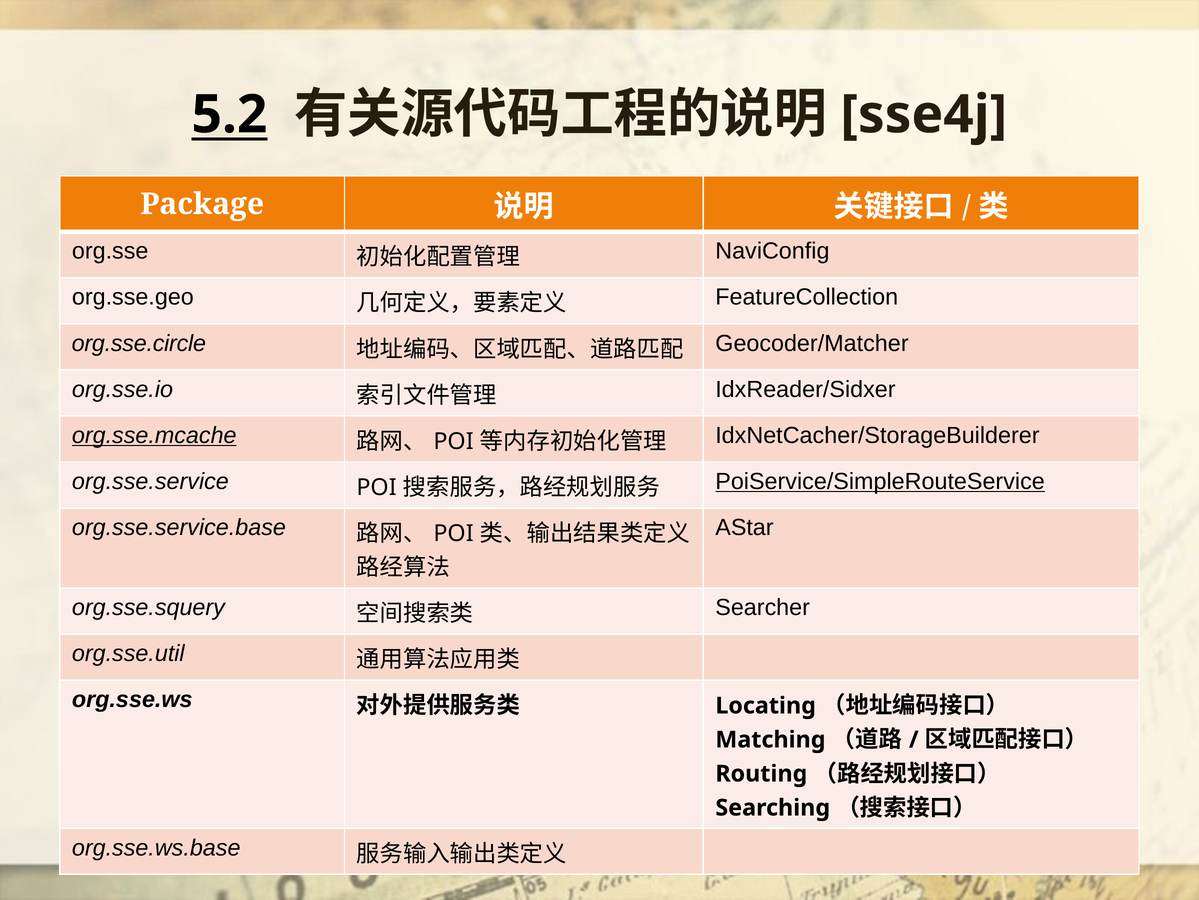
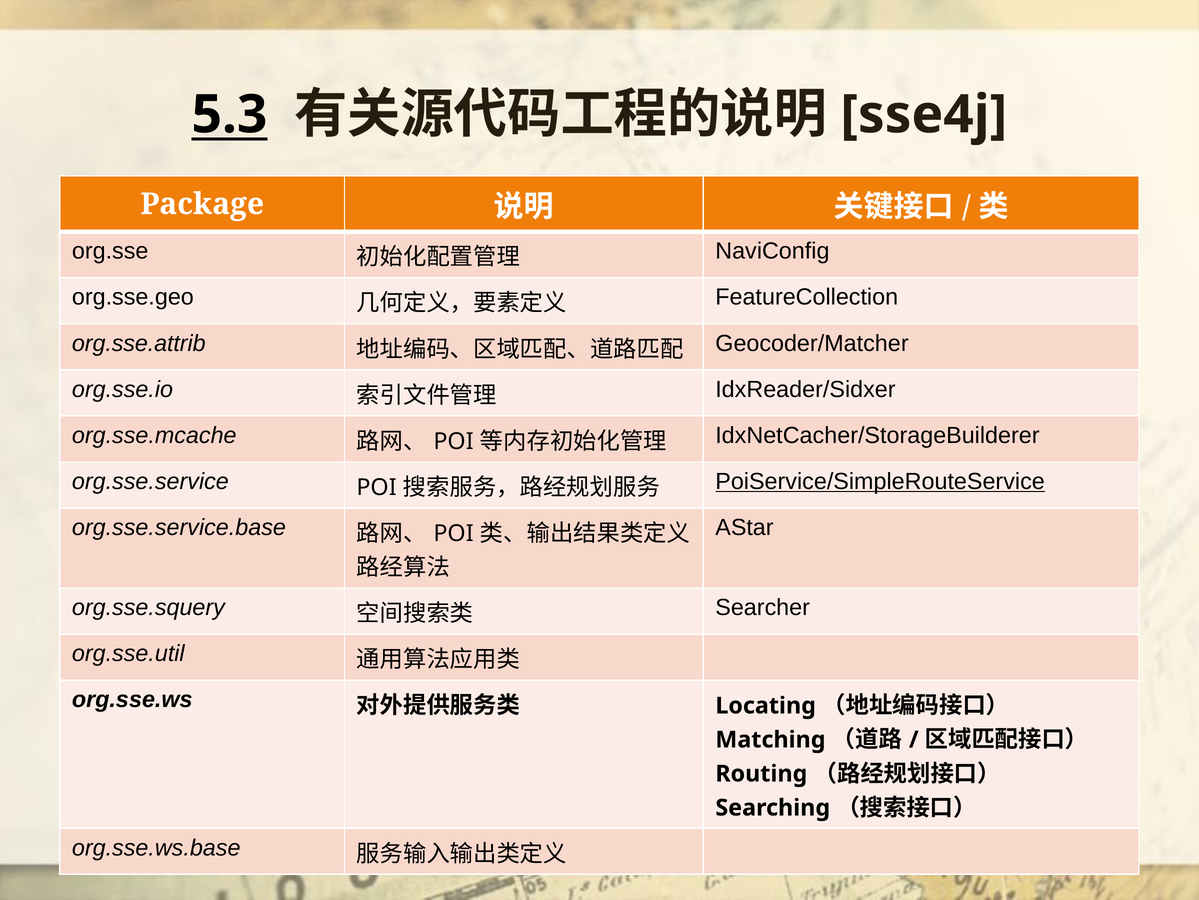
5.2: 5.2 -> 5.3 (229, 115)
org.sse.circle: org.sse.circle -> org.sse.attrib (139, 343)
org.sse.mcache underline: present -> none (154, 435)
